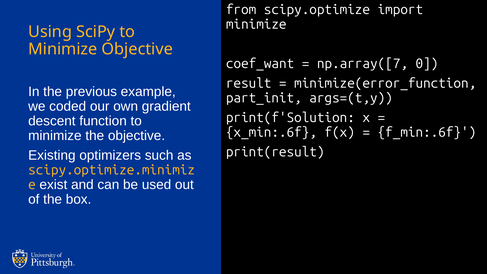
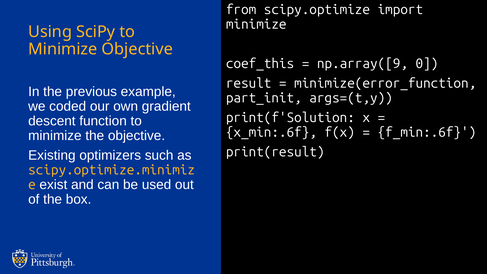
coef_want: coef_want -> coef_this (260, 64)
np.array([7: np.array([7 -> np.array([9 (362, 64)
